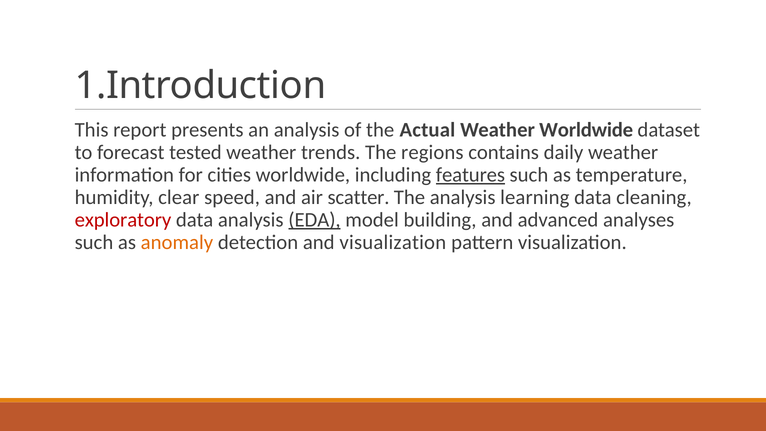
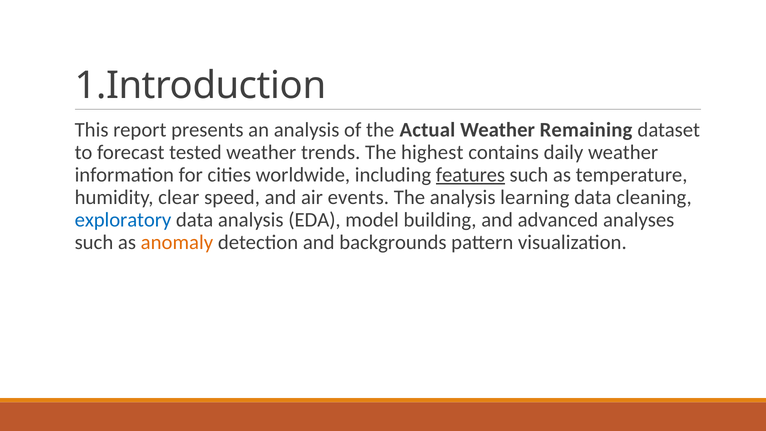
Weather Worldwide: Worldwide -> Remaining (586, 130)
regions: regions -> highest (432, 152)
scatter: scatter -> events (358, 197)
exploratory colour: red -> blue (123, 220)
EDA underline: present -> none (314, 220)
and visualization: visualization -> backgrounds (393, 242)
